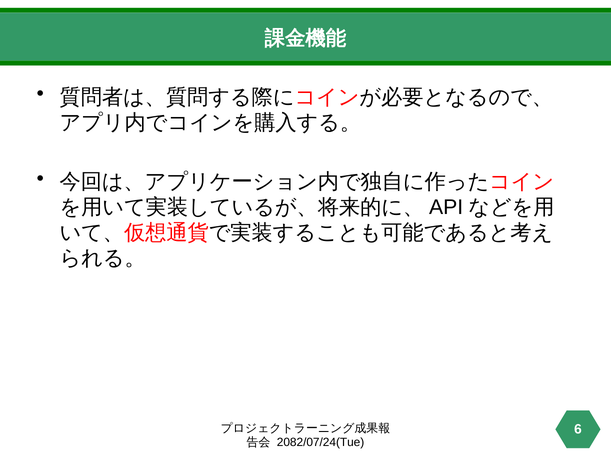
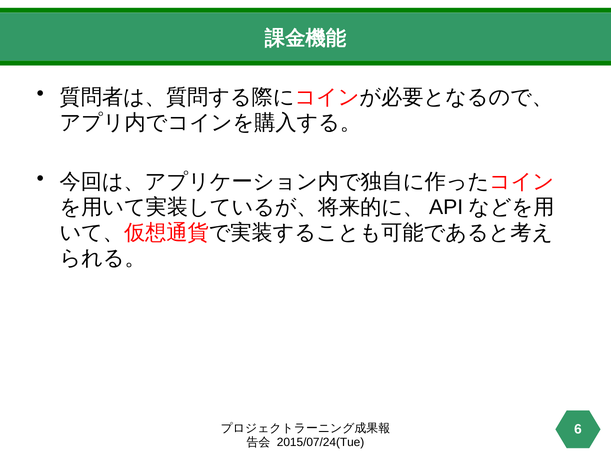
2082/07/24(Tue: 2082/07/24(Tue -> 2015/07/24(Tue (321, 443)
